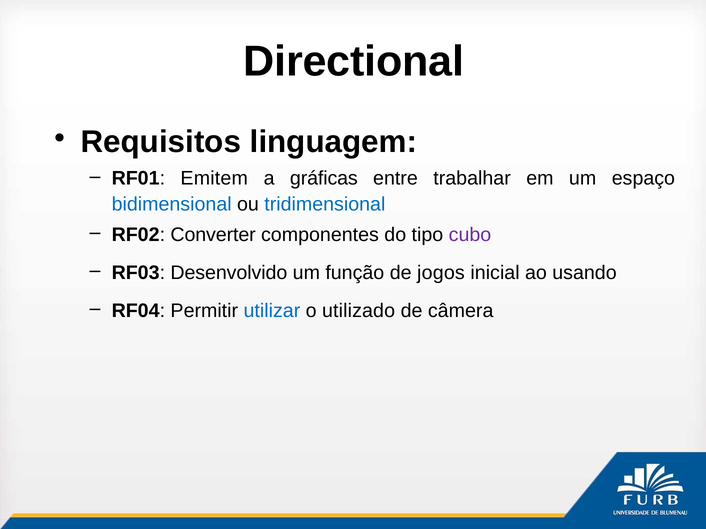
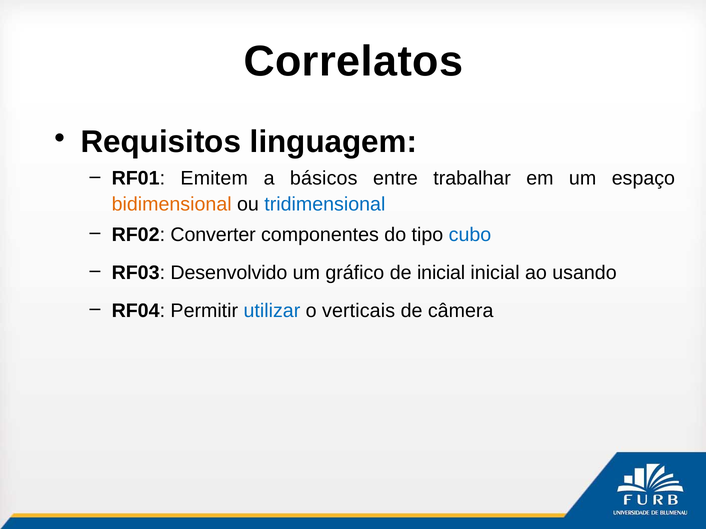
Directional: Directional -> Correlatos (353, 62)
gráficas: gráficas -> básicos (324, 178)
bidimensional colour: blue -> orange (172, 205)
cubo colour: purple -> blue (470, 235)
função: função -> gráfico (355, 273)
de jogos: jogos -> inicial (441, 273)
utilizado: utilizado -> verticais (359, 311)
